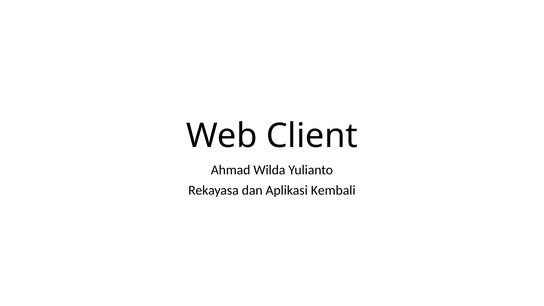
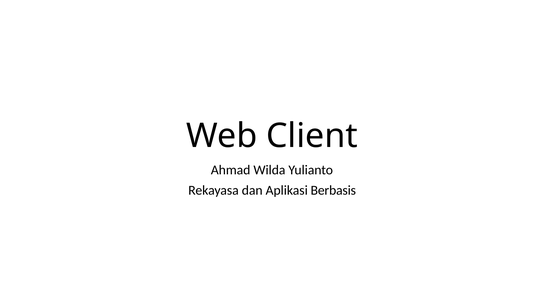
Kembali: Kembali -> Berbasis (333, 190)
